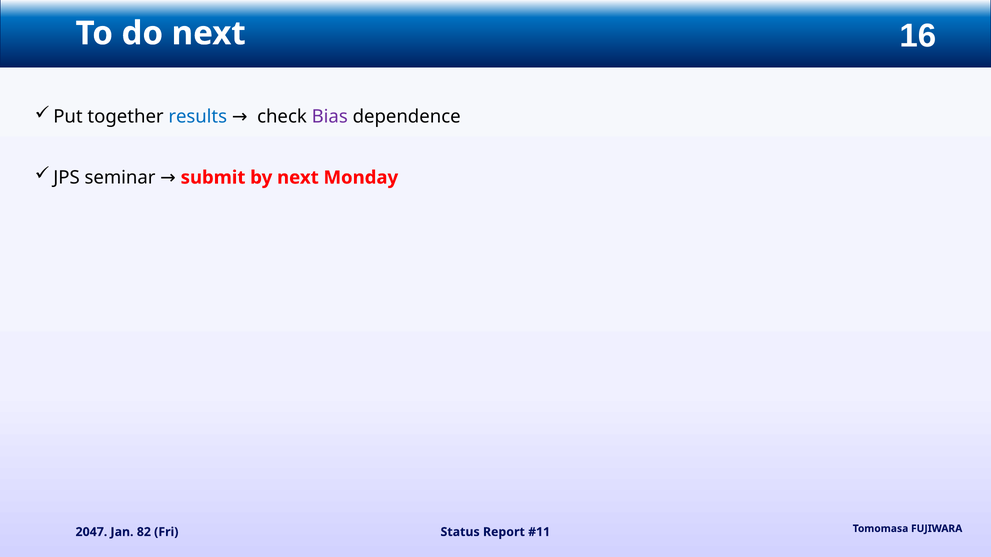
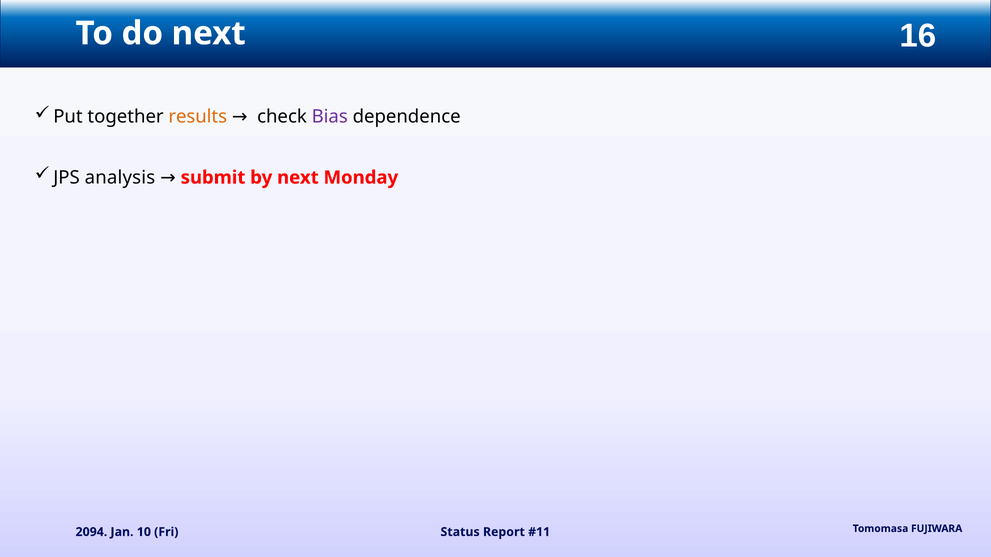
results colour: blue -> orange (198, 117)
seminar: seminar -> analysis (120, 178)
2047: 2047 -> 2094 (91, 532)
82: 82 -> 10 (144, 532)
